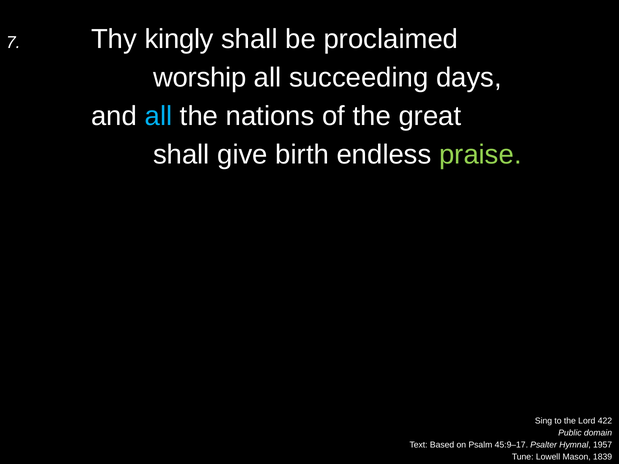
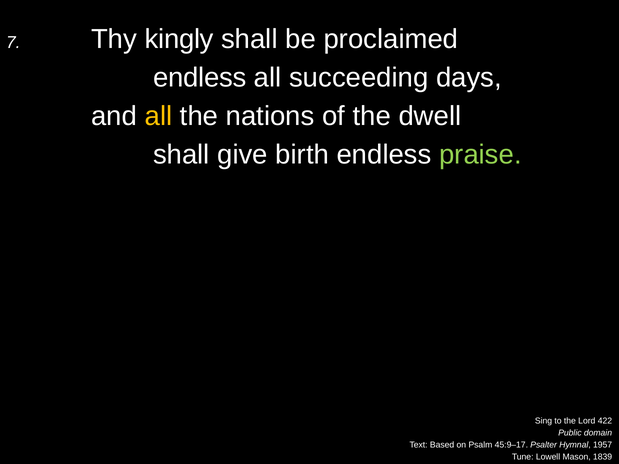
worship: worship -> endless (200, 78)
all colour: light blue -> yellow (158, 116)
great: great -> dwell (430, 116)
